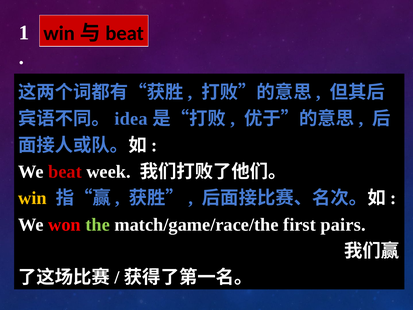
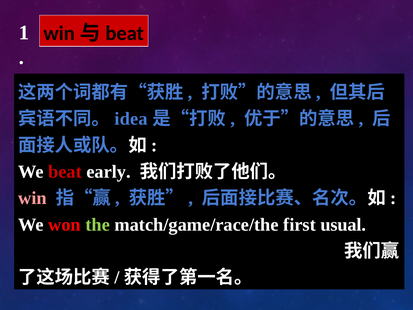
week: week -> early (109, 172)
win colour: yellow -> pink (32, 198)
pairs: pairs -> usual (343, 224)
